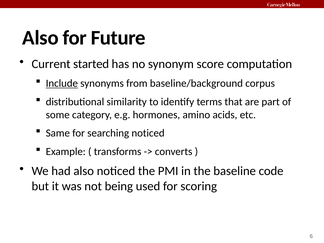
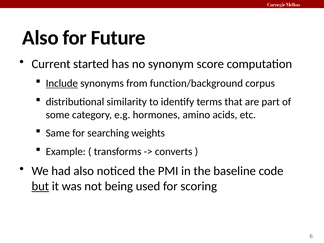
baseline/background: baseline/background -> function/background (196, 83)
searching noticed: noticed -> weights (148, 133)
but underline: none -> present (40, 186)
